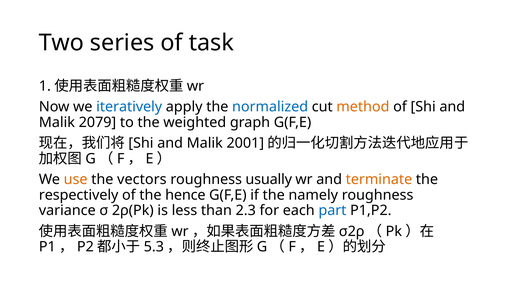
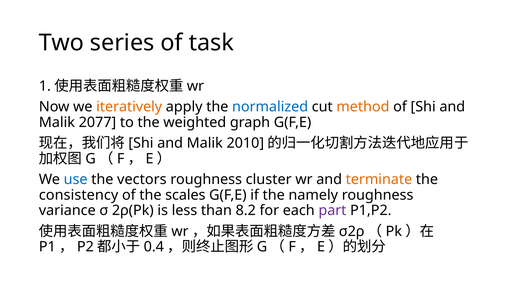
iteratively colour: blue -> orange (129, 107)
2079: 2079 -> 2077 (97, 122)
2001: 2001 -> 2010 (245, 143)
use colour: orange -> blue (76, 179)
usually: usually -> cluster (269, 179)
respectively: respectively -> consistency (79, 195)
hence: hence -> scales (185, 195)
2.3: 2.3 -> 8.2 (246, 210)
part colour: blue -> purple (332, 210)
5.3: 5.3 -> 0.4 (154, 247)
